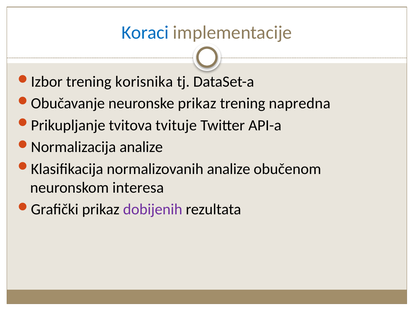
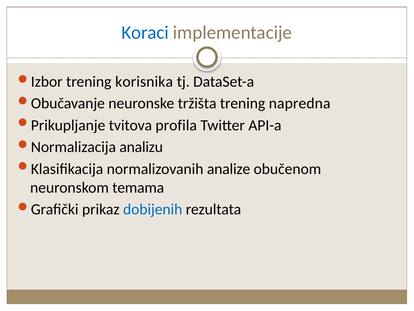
neuronske prikaz: prikaz -> tržišta (197, 103)
tvituje: tvituje -> profila (176, 125)
analize: analize -> analizu (141, 147)
interesa: interesa -> temama (138, 187)
dobijenih colour: purple -> blue (153, 209)
